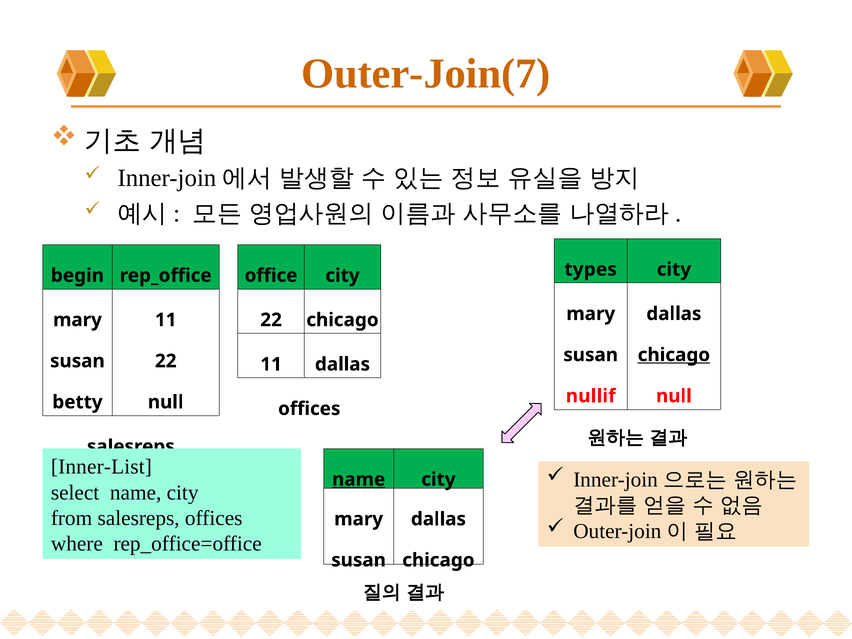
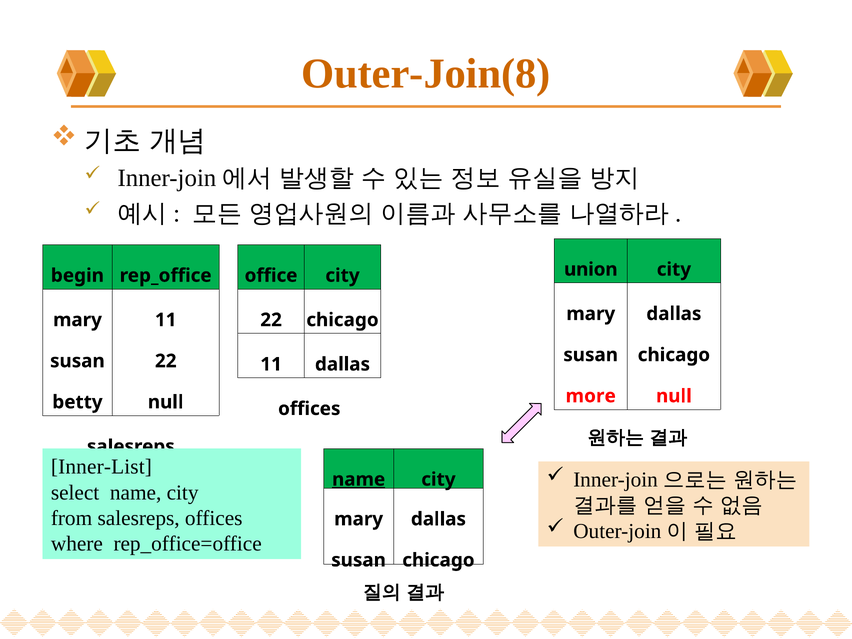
Outer-Join(7: Outer-Join(7 -> Outer-Join(8 (426, 74)
types: types -> union (591, 269)
chicago underline: present -> none (674, 355)
nullif: nullif -> more (591, 396)
